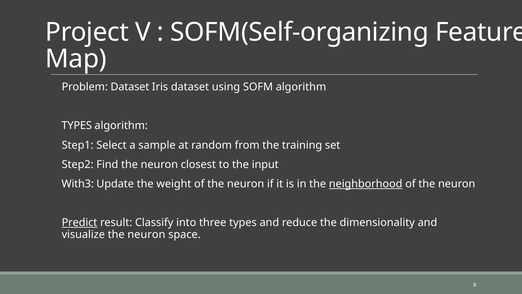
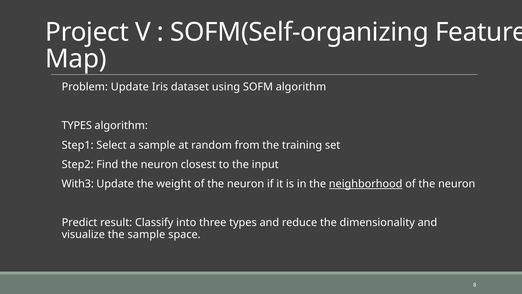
Problem Dataset: Dataset -> Update (130, 87)
Predict underline: present -> none (80, 222)
visualize the neuron: neuron -> sample (146, 234)
